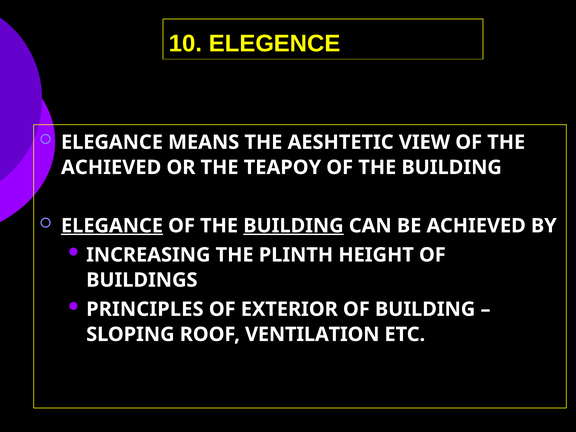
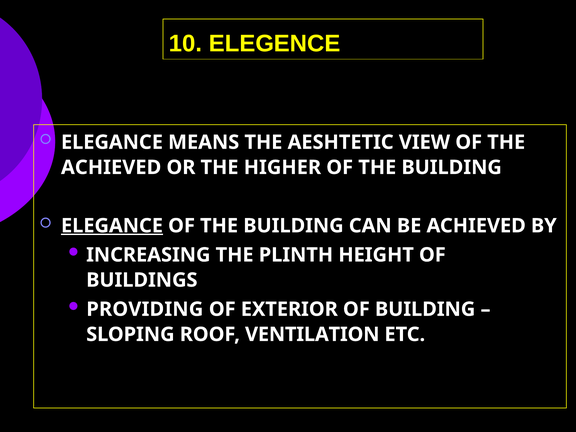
TEAPOY: TEAPOY -> HIGHER (282, 167)
BUILDING underline: present -> none (293, 226)
PRINCIPLES: PRINCIPLES -> PROVIDING (145, 309)
